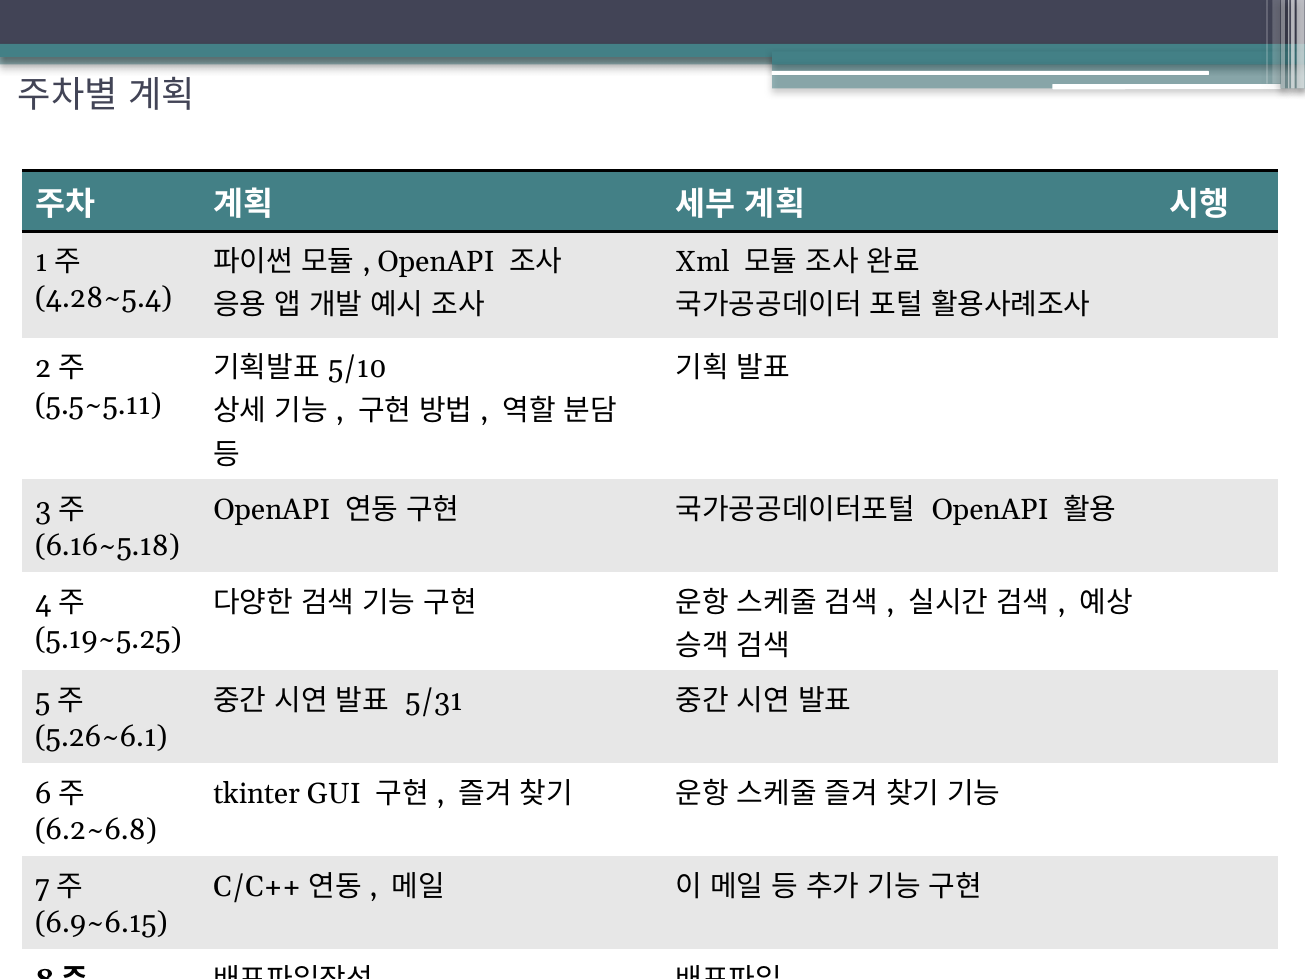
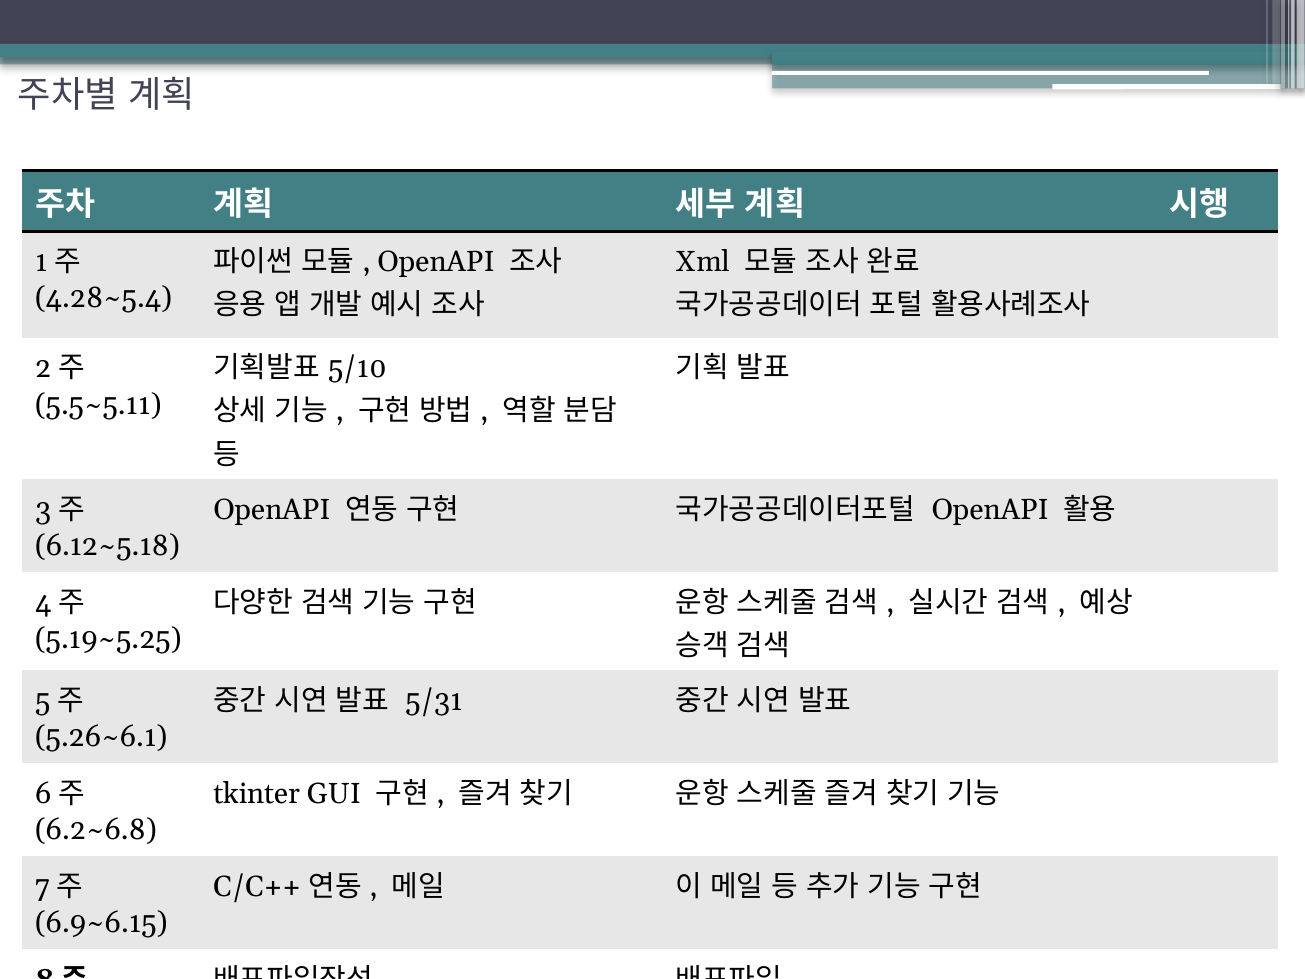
6.16~5.18: 6.16~5.18 -> 6.12~5.18 (107, 546)
